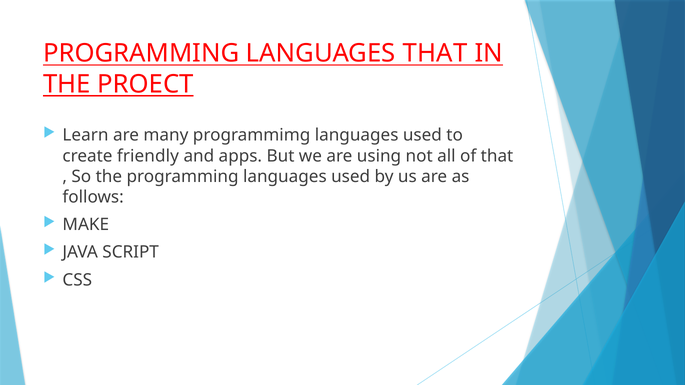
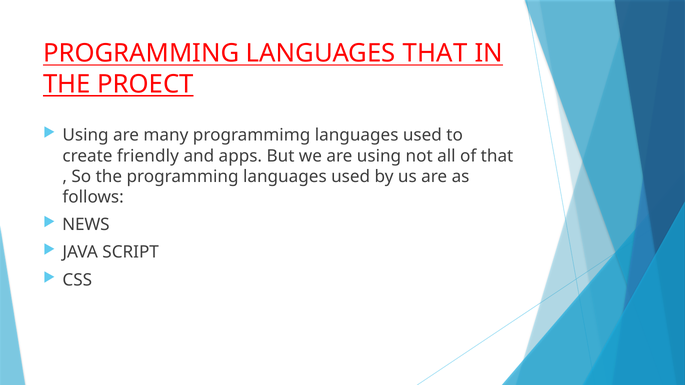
Learn: Learn -> Using (86, 135)
MAKE: MAKE -> NEWS (86, 225)
